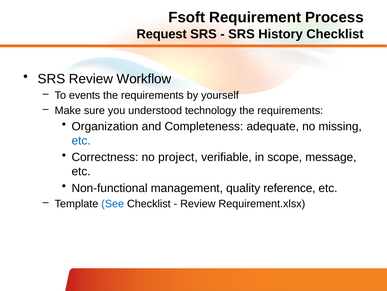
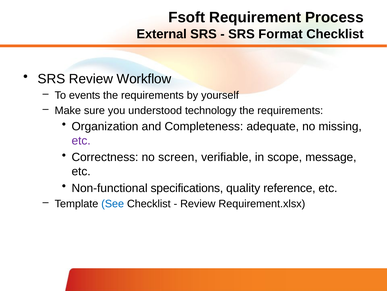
Request: Request -> External (162, 34)
History: History -> Format (280, 34)
etc colour: blue -> purple (81, 140)
project: project -> screen (178, 157)
management: management -> specifications (187, 188)
